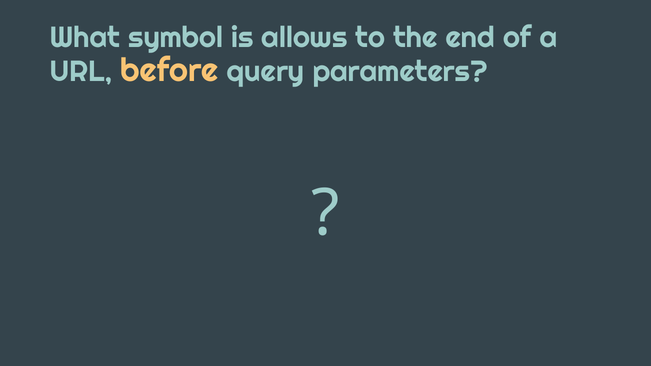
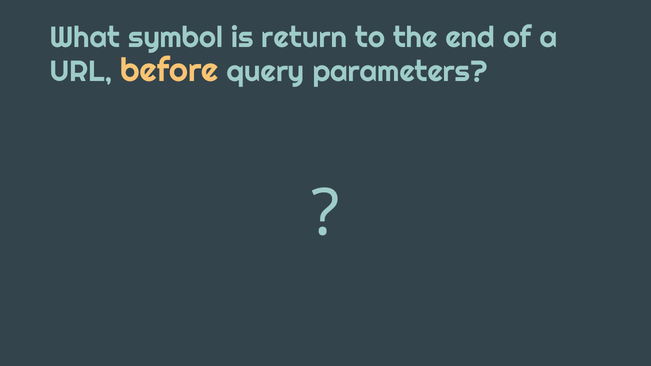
allows: allows -> return (304, 37)
